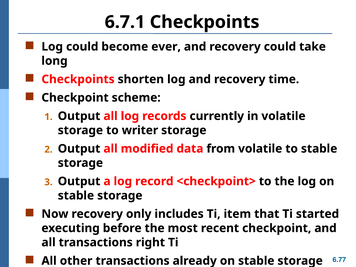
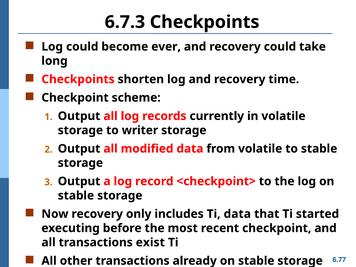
6.7.1: 6.7.1 -> 6.7.3 (125, 22)
Ti item: item -> data (237, 214)
right: right -> exist (150, 242)
